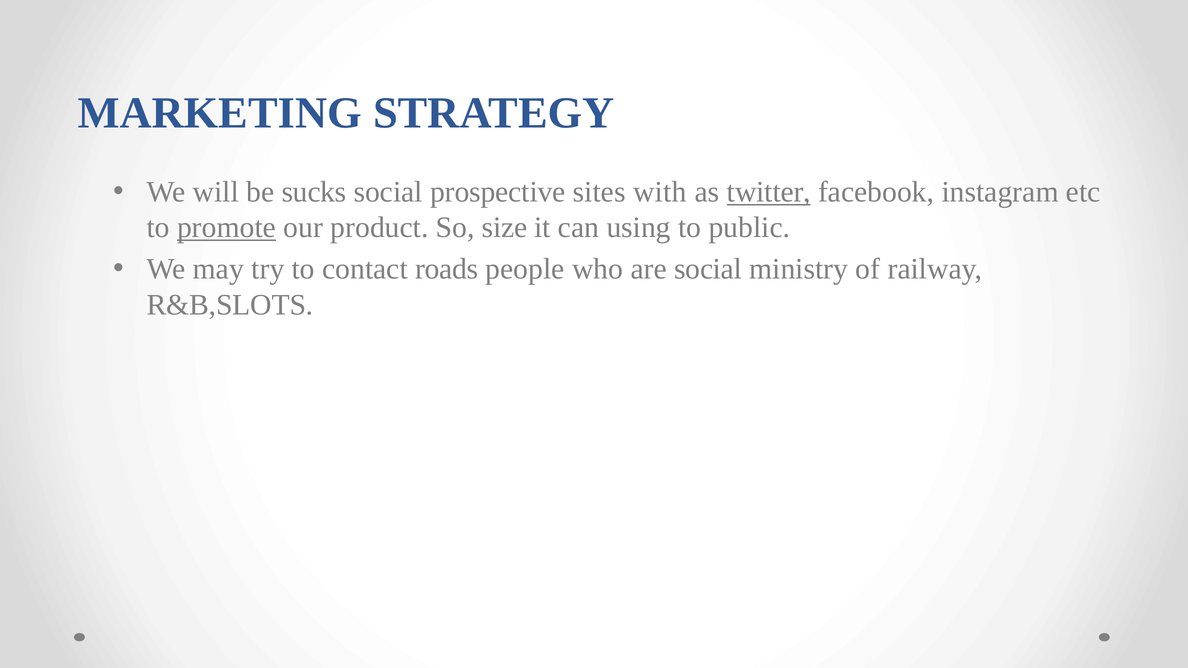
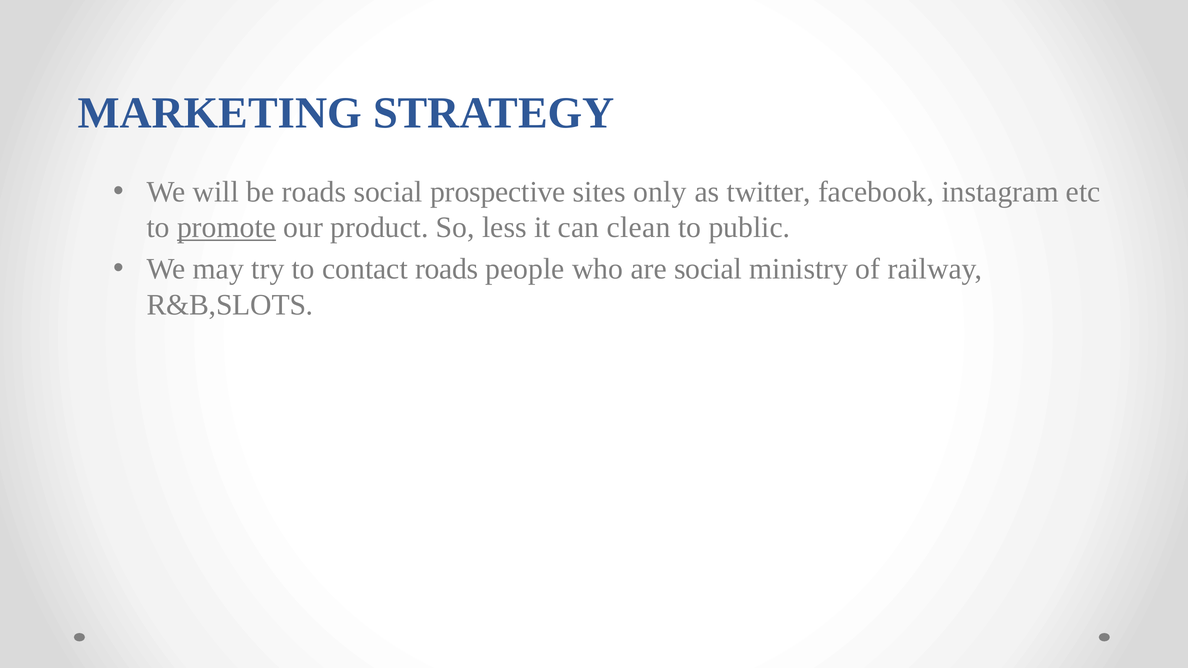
be sucks: sucks -> roads (314, 192)
with: with -> only (660, 192)
twitter underline: present -> none (769, 192)
size: size -> less (504, 228)
using: using -> clean (639, 228)
